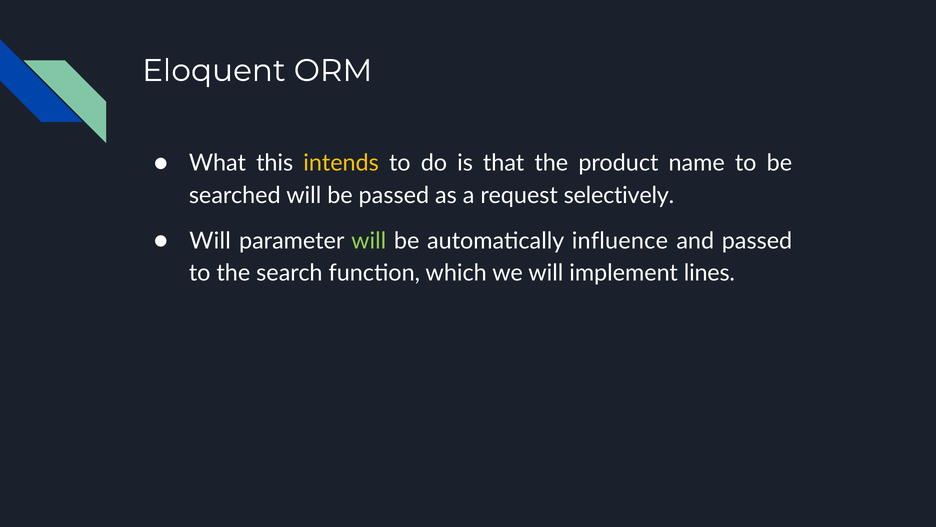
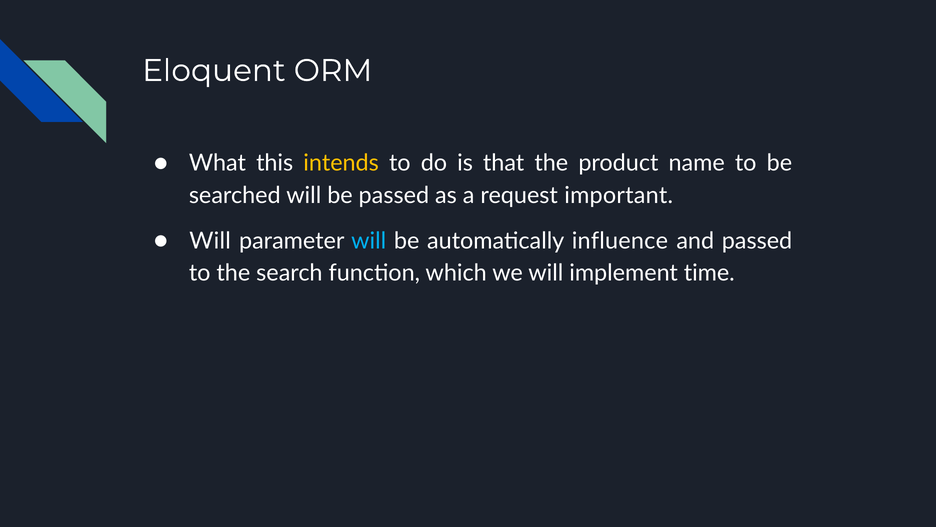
selectively: selectively -> important (619, 195)
will colour: light green -> light blue (369, 241)
lines: lines -> time (709, 273)
